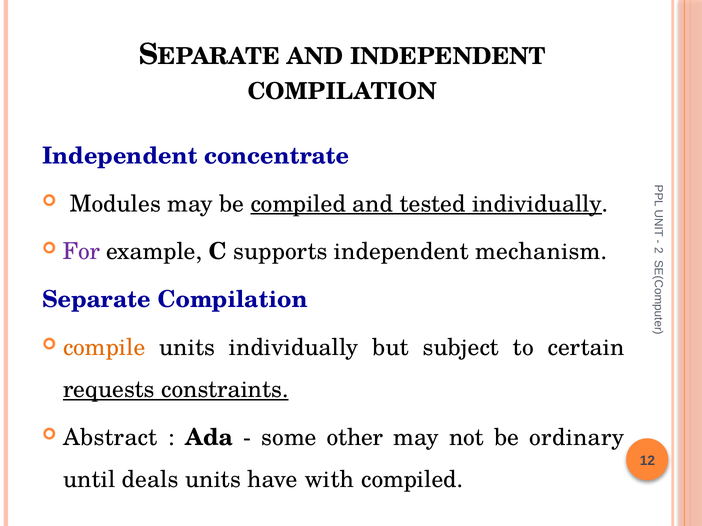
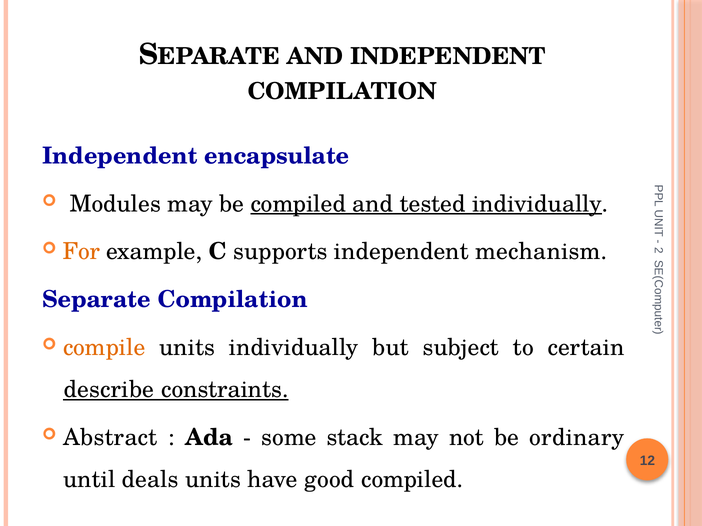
concentrate: concentrate -> encapsulate (277, 156)
For colour: purple -> orange (82, 252)
requests: requests -> describe (109, 390)
other: other -> stack (355, 438)
with: with -> good (329, 480)
